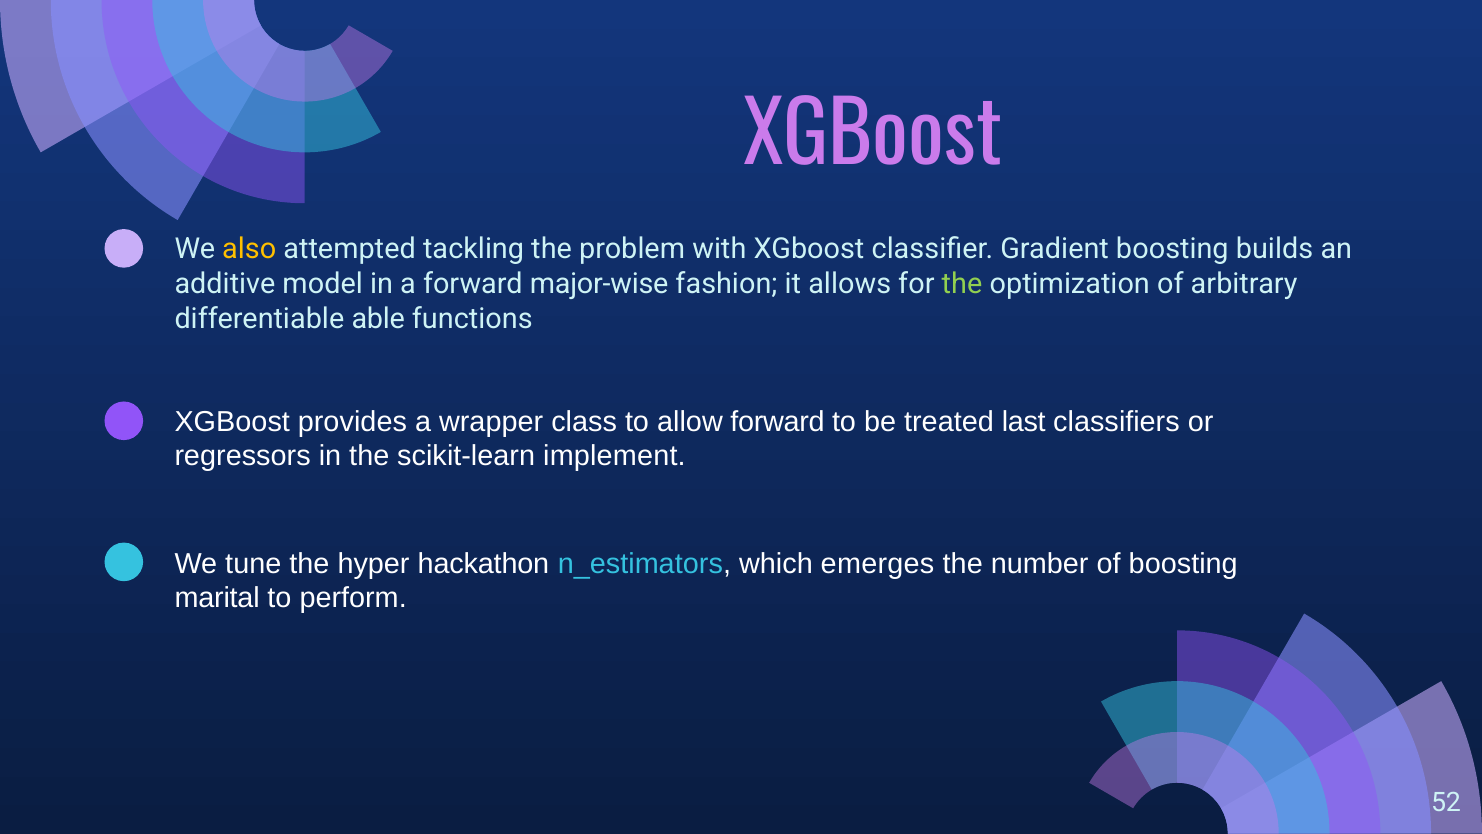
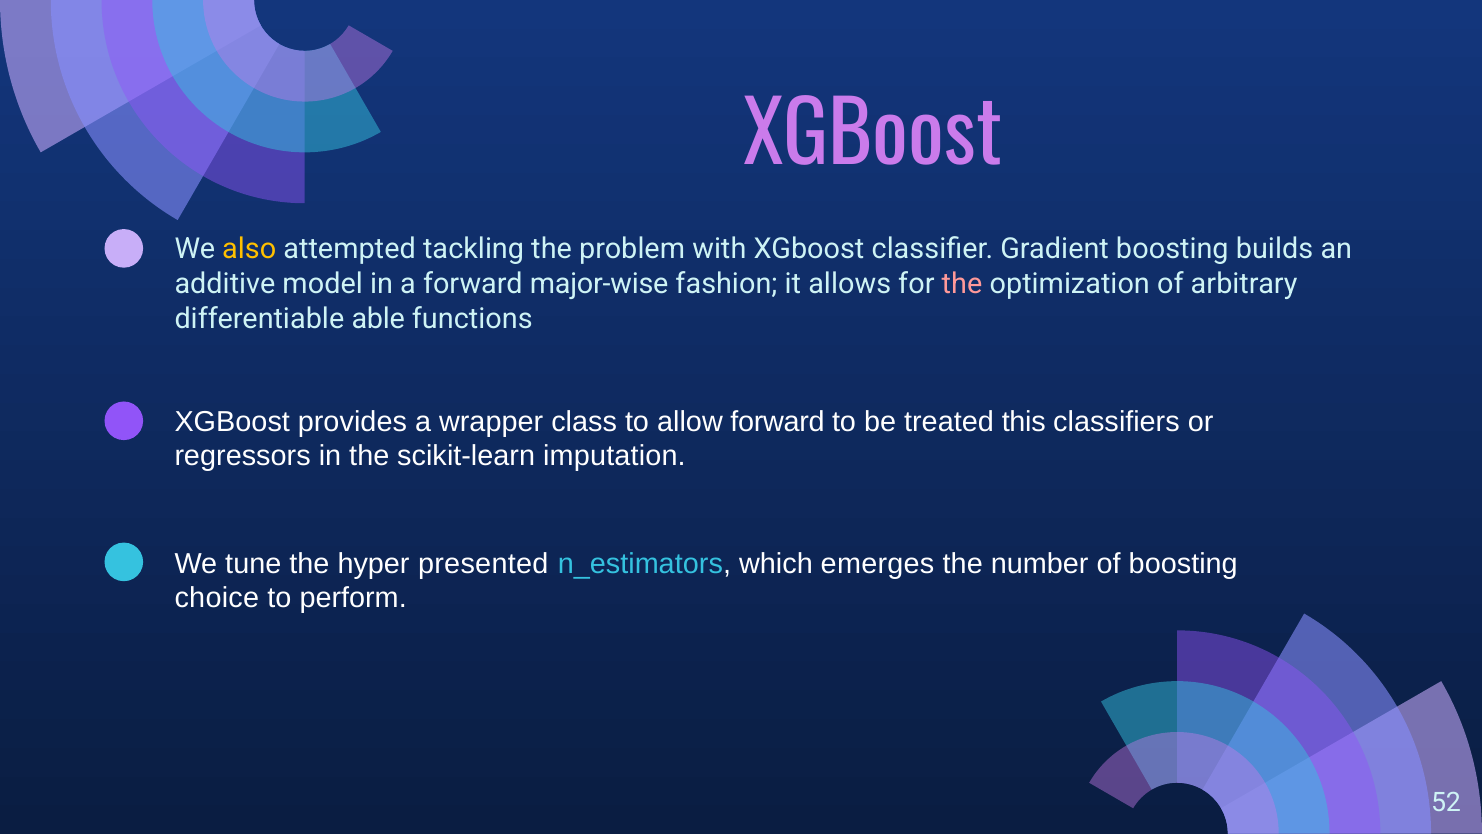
the colour: light green -> pink (962, 284)
last: last -> this (1024, 422)
implement: implement -> imputation (614, 456)
hackathon: hackathon -> presented (483, 563)
marital: marital -> choice (217, 598)
